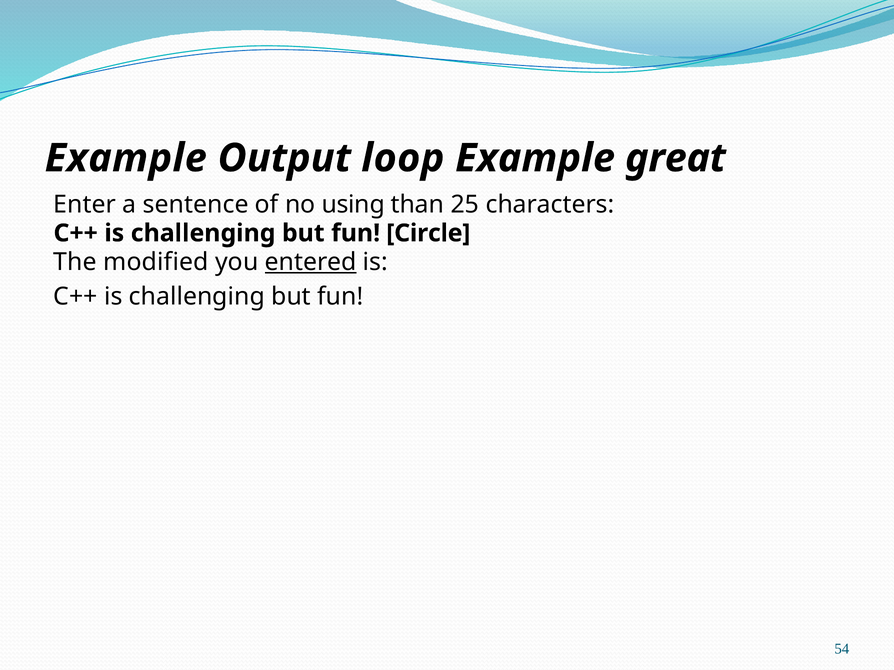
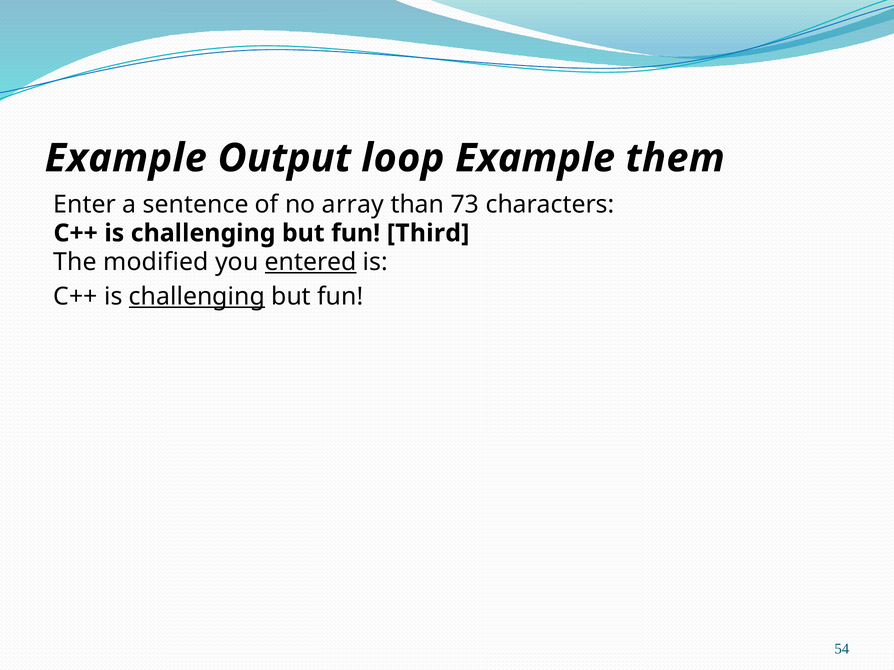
great: great -> them (675, 158)
using: using -> array (353, 204)
25: 25 -> 73 (465, 204)
Circle: Circle -> Third (428, 233)
challenging underline: none -> present (197, 297)
